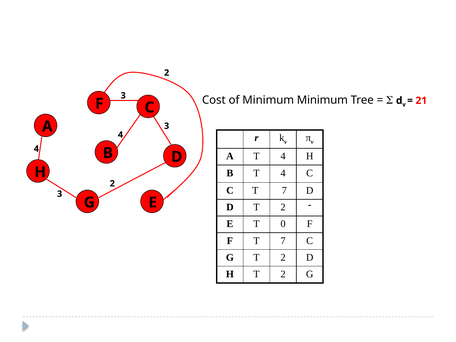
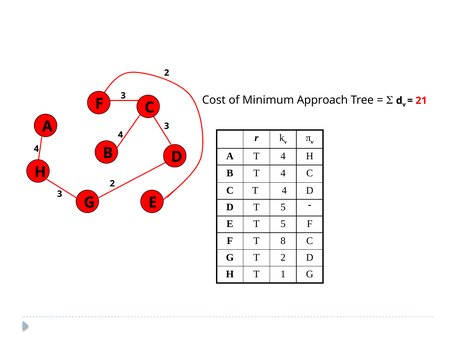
Minimum Minimum: Minimum -> Approach (322, 100)
C T 7: 7 -> 4 (284, 191)
D T 2: 2 -> 5 (283, 207)
E T 0: 0 -> 5 (283, 224)
F T 7: 7 -> 8 (283, 241)
H T 2: 2 -> 1 (283, 274)
